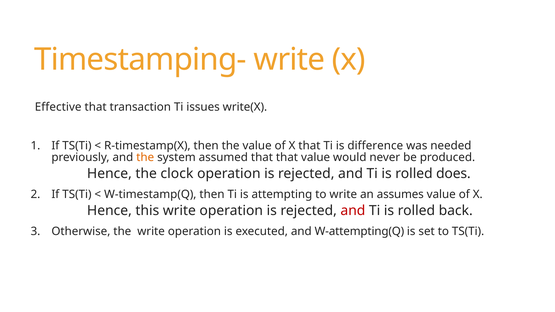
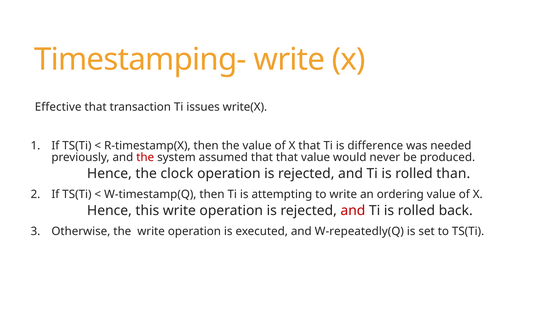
the colour: orange -> red (145, 157)
does: does -> than (453, 174)
assumes: assumes -> ordering (400, 194)
W-attempting(Q: W-attempting(Q -> W-repeatedly(Q (359, 231)
